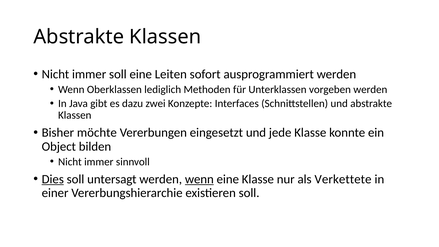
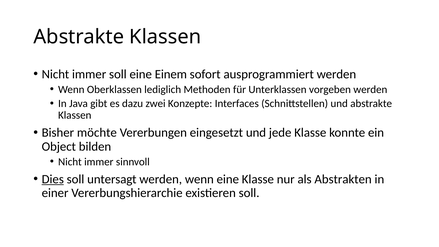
Leiten: Leiten -> Einem (171, 74)
wenn underline: present -> none (199, 179)
Verkettete: Verkettete -> Abstrakten (343, 179)
